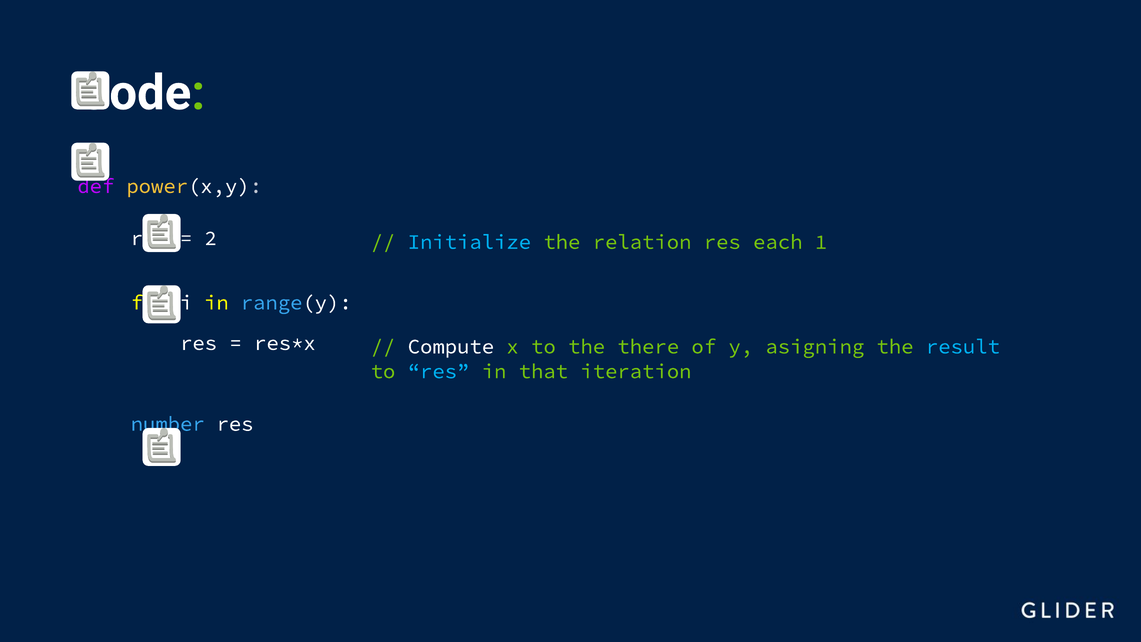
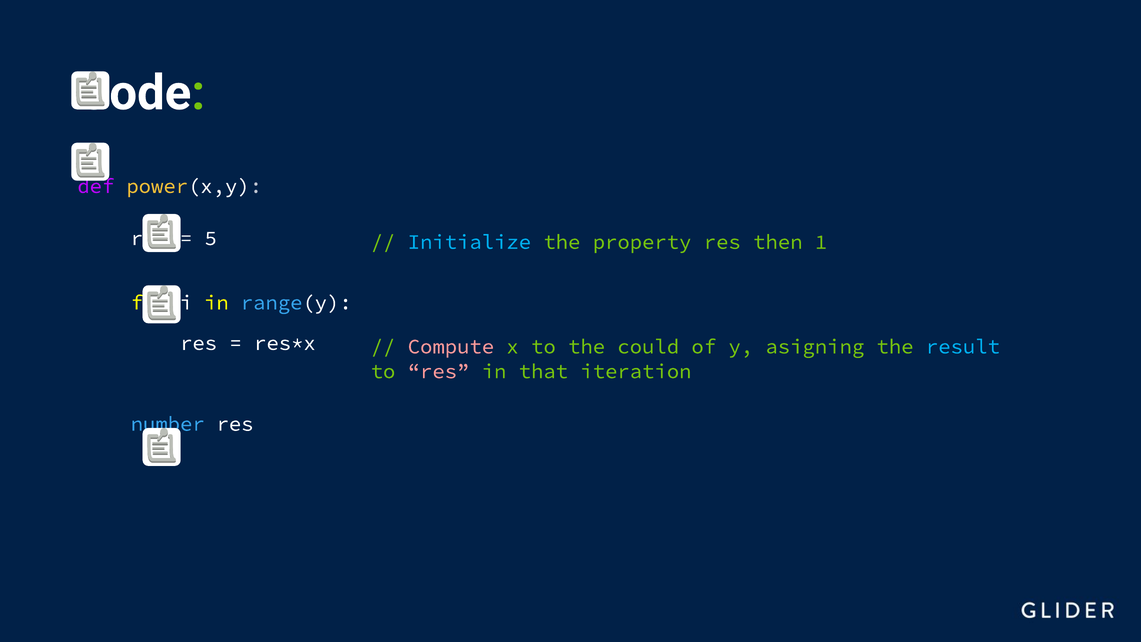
2: 2 -> 5 (211, 238)
relation: relation -> property (642, 242)
each: each -> then (778, 242)
Compute colour: white -> pink (451, 347)
there: there -> could (648, 347)
res colour: light blue -> pink (439, 371)
